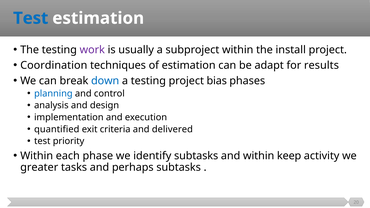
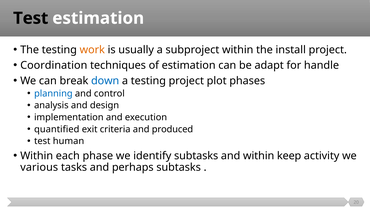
Test colour: blue -> black (31, 18)
work colour: purple -> orange (92, 50)
results: results -> handle (322, 65)
bias: bias -> plot (217, 81)
delivered: delivered -> produced (172, 129)
priority: priority -> human (69, 141)
greater: greater -> various (39, 167)
